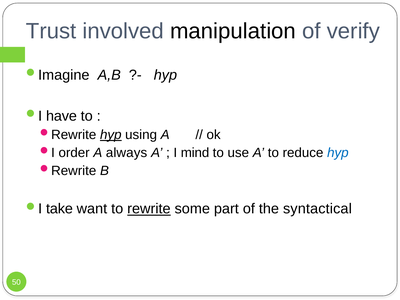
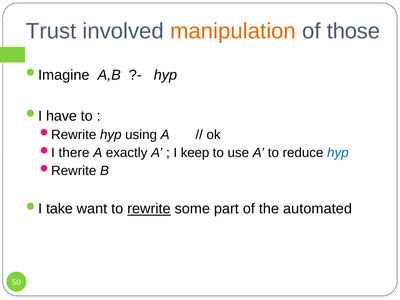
manipulation colour: black -> orange (233, 31)
verify: verify -> those (353, 31)
hyp underline: present -> none (111, 135)
order: order -> there (74, 153)
always: always -> exactly (127, 153)
mind: mind -> keep (195, 153)
syntactical: syntactical -> automated (317, 209)
